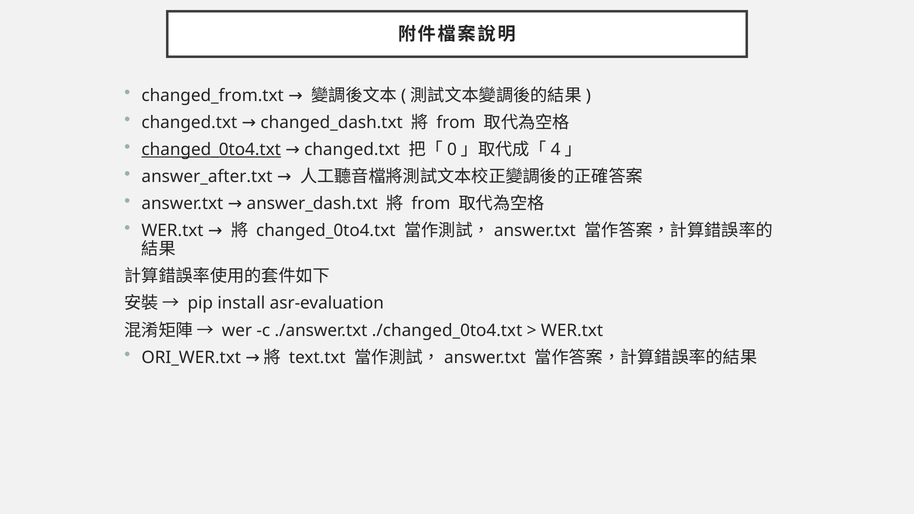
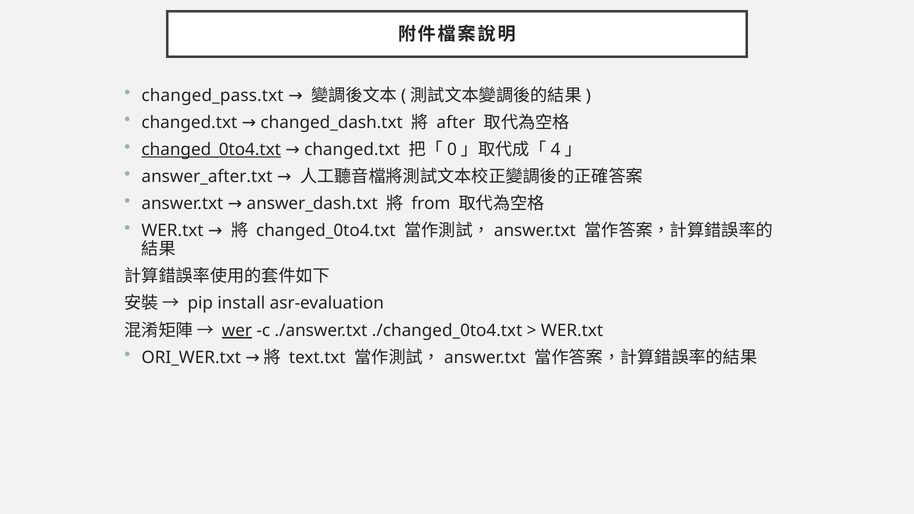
changed_from.txt: changed_from.txt -> changed_pass.txt (213, 95)
from: from -> after (456, 122)
wer underline: none -> present (237, 330)
